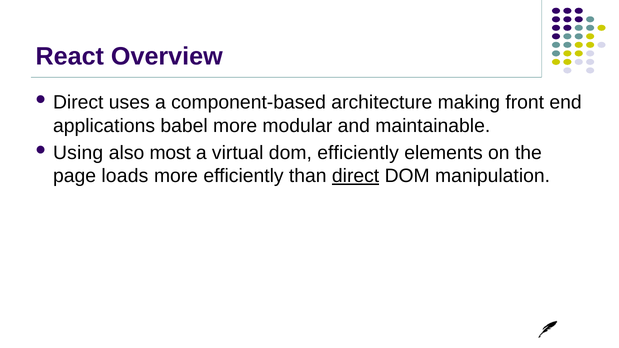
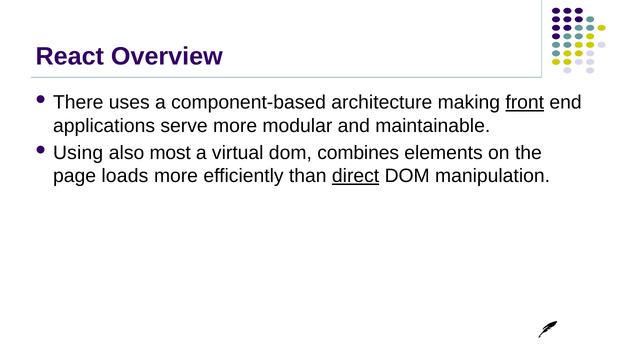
Direct: Direct -> There (78, 103)
front underline: none -> present (525, 103)
babel: babel -> serve (184, 126)
dom efficiently: efficiently -> combines (358, 153)
